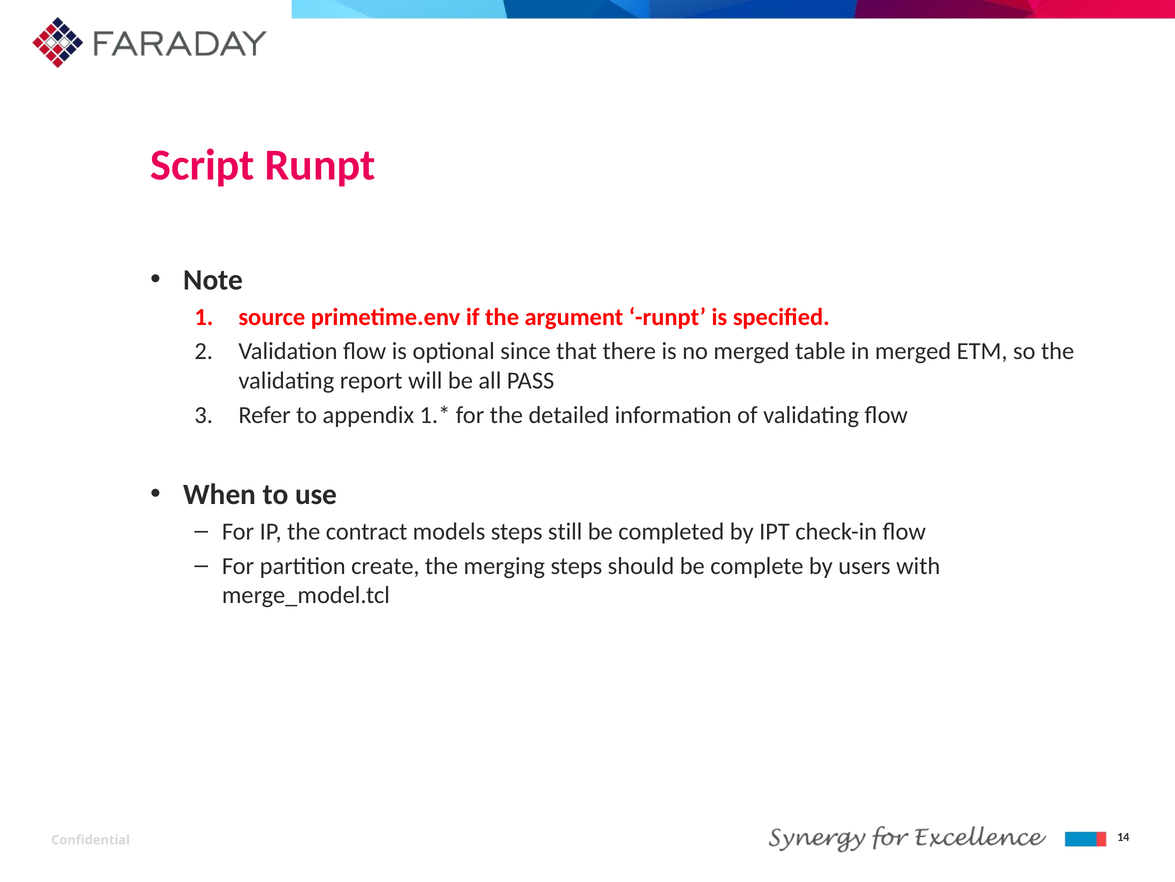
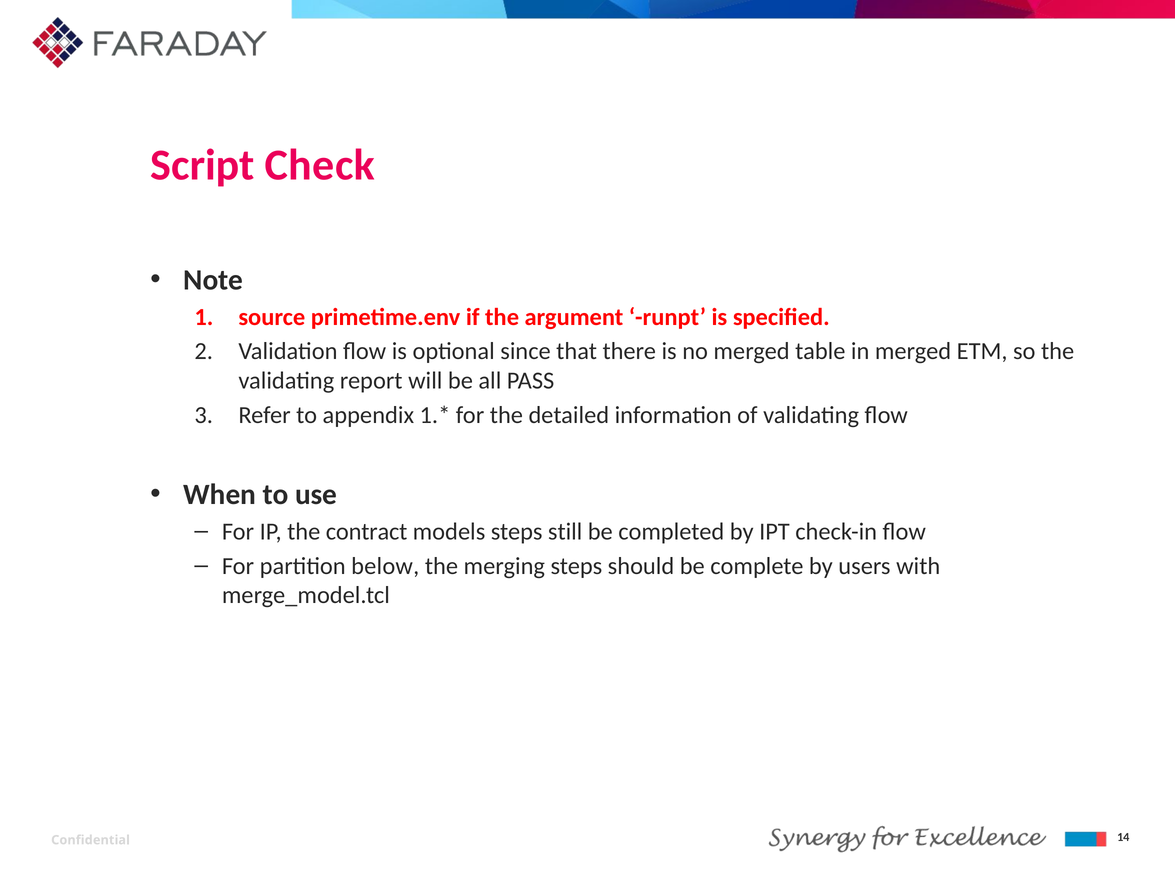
Script Runpt: Runpt -> Check (320, 165)
create: create -> below (385, 566)
